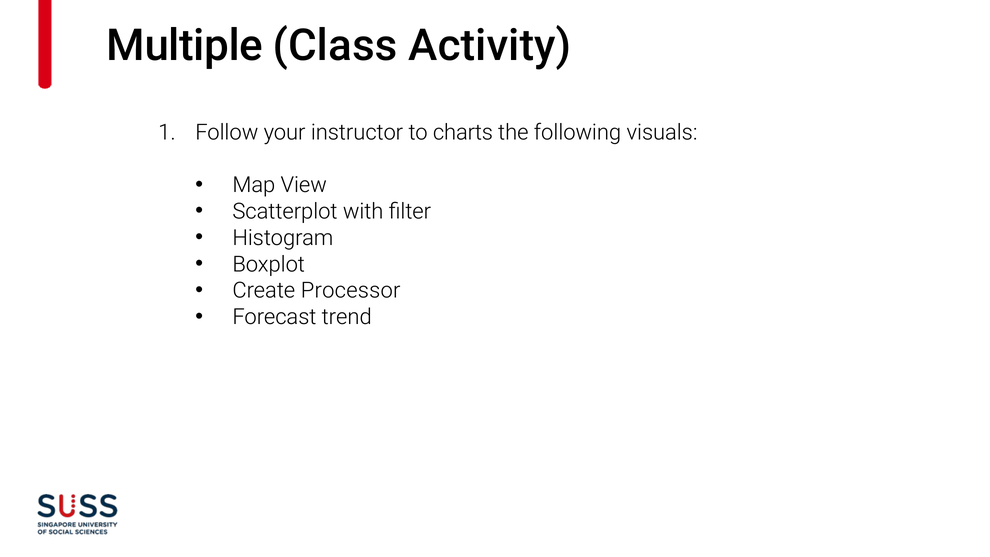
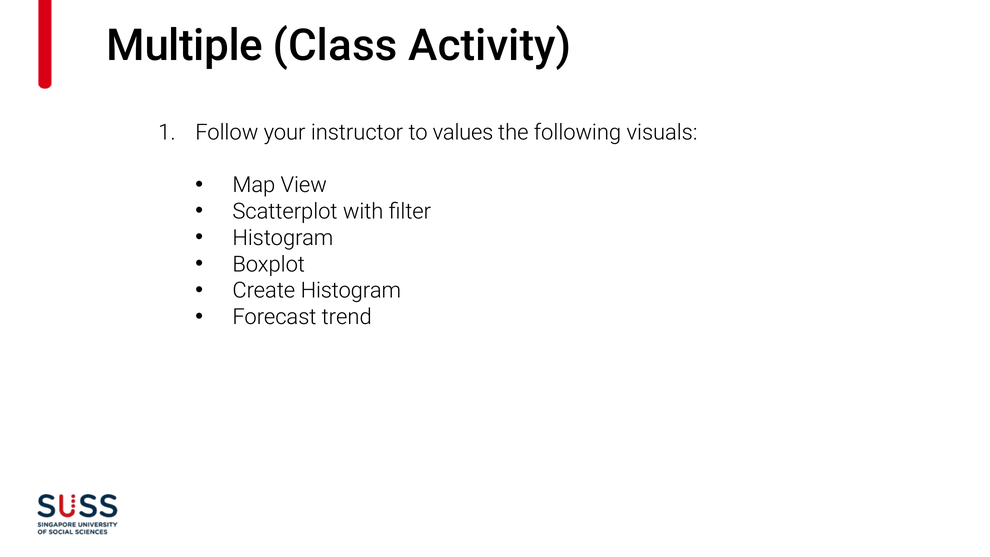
charts: charts -> values (463, 132)
Create Processor: Processor -> Histogram (351, 291)
